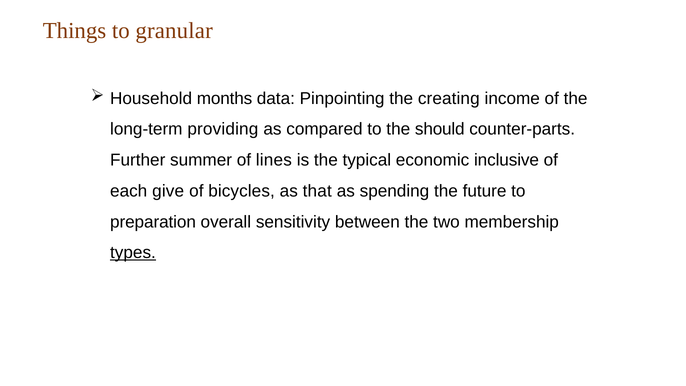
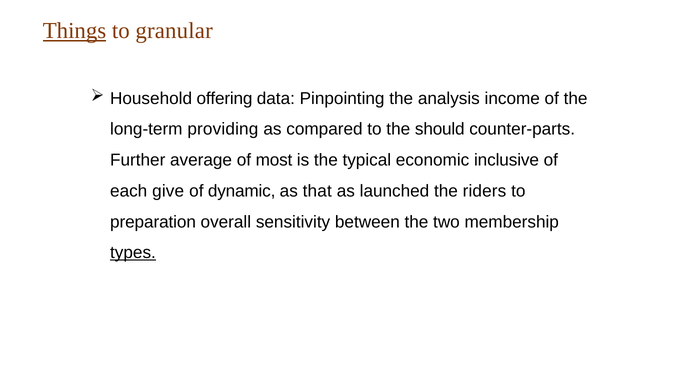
Things underline: none -> present (75, 31)
months: months -> offering (224, 98)
creating: creating -> analysis (449, 98)
summer: summer -> average (201, 160)
lines: lines -> most (274, 160)
bicycles: bicycles -> dynamic (242, 191)
spending: spending -> launched (394, 191)
future: future -> riders (484, 191)
